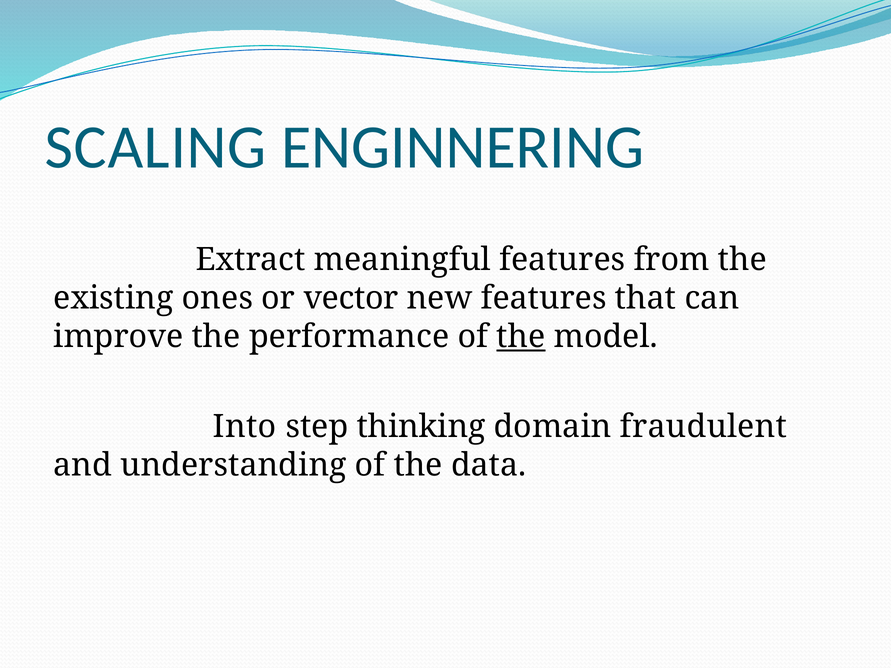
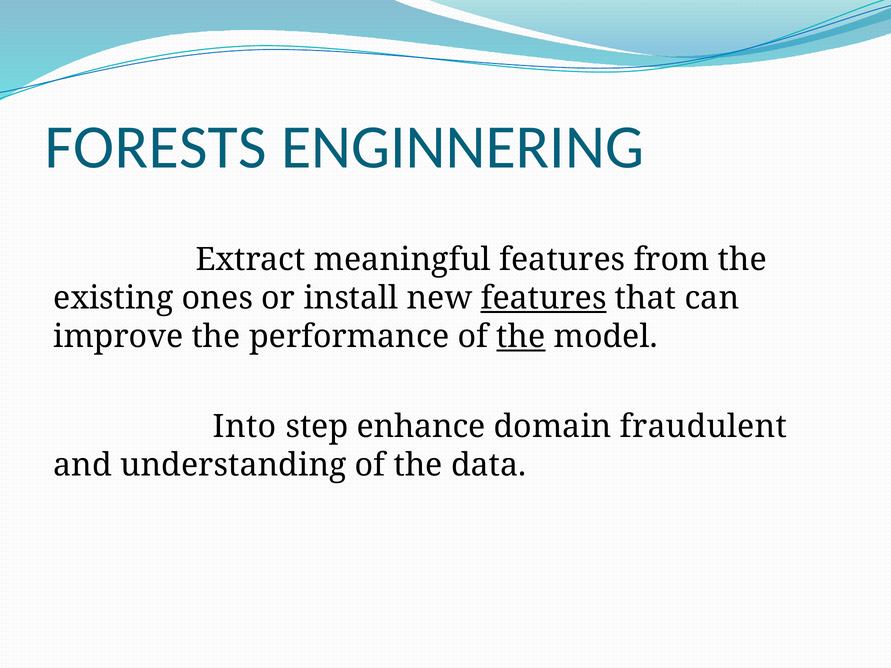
SCALING: SCALING -> FORESTS (156, 147)
vector: vector -> install (351, 298)
features underline: none -> present (544, 298)
thinking: thinking -> enhance (421, 427)
